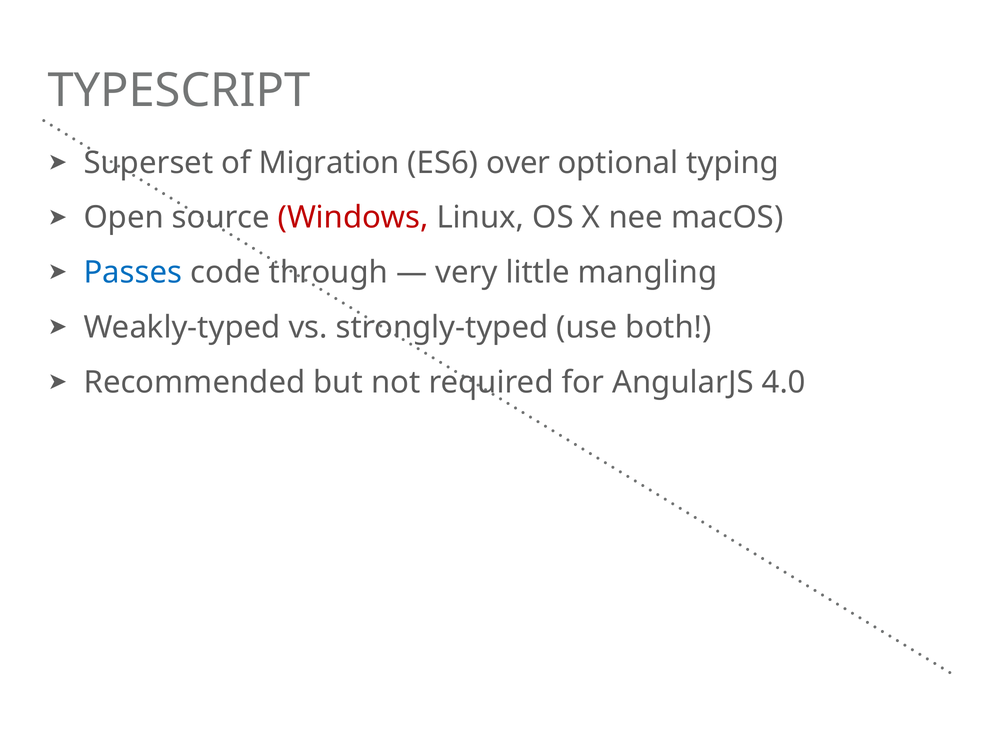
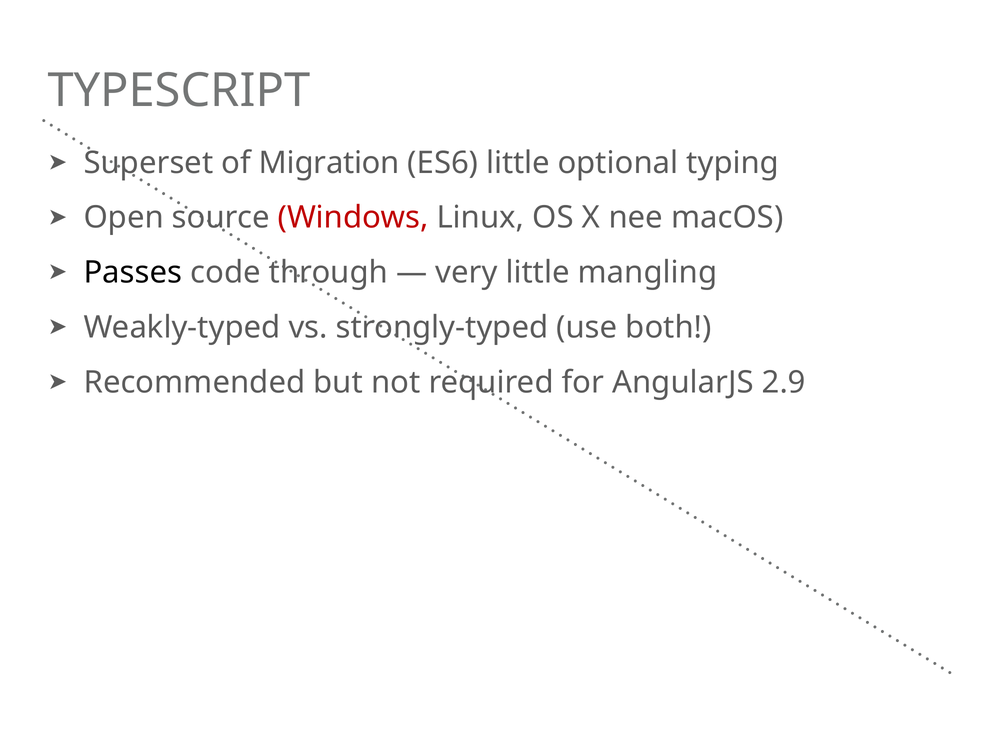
ES6 over: over -> little (518, 163)
Passes colour: blue -> black (133, 273)
4.0: 4.0 -> 2.9 (784, 382)
